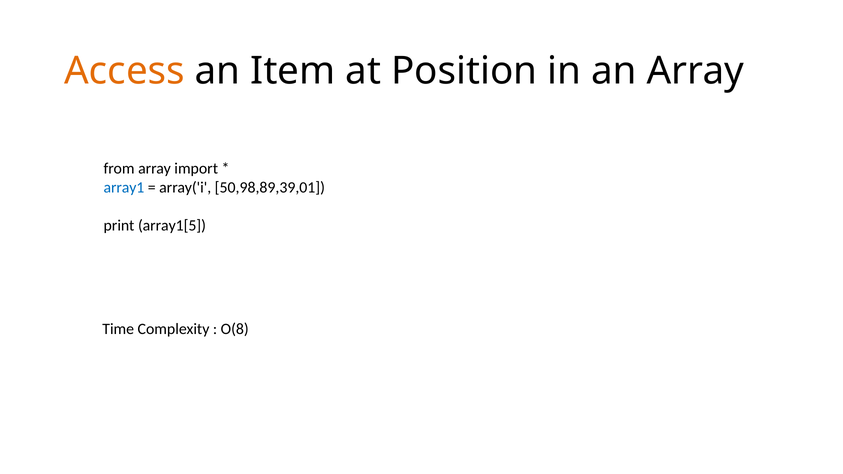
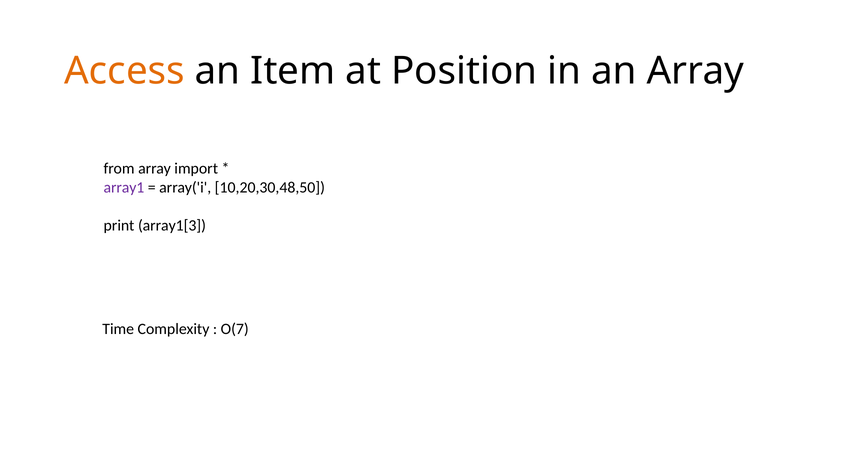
array1 colour: blue -> purple (124, 188)
50,98,89,39,01: 50,98,89,39,01 -> 10,20,30,48,50 (270, 188)
array1[5: array1[5 -> array1[3 (172, 226)
O(8: O(8 -> O(7 (235, 329)
